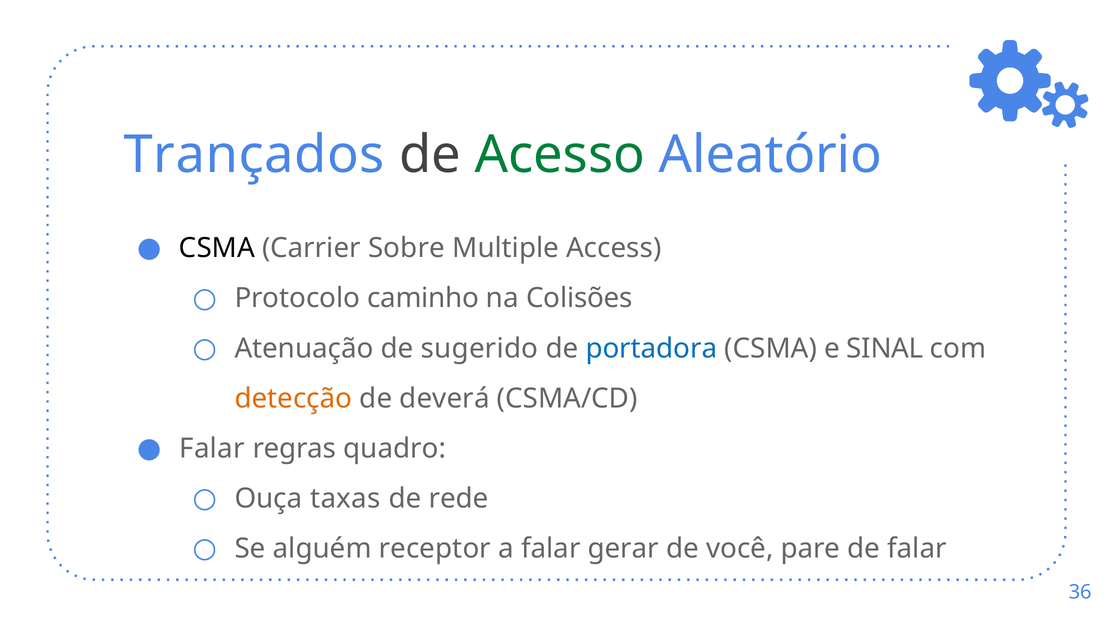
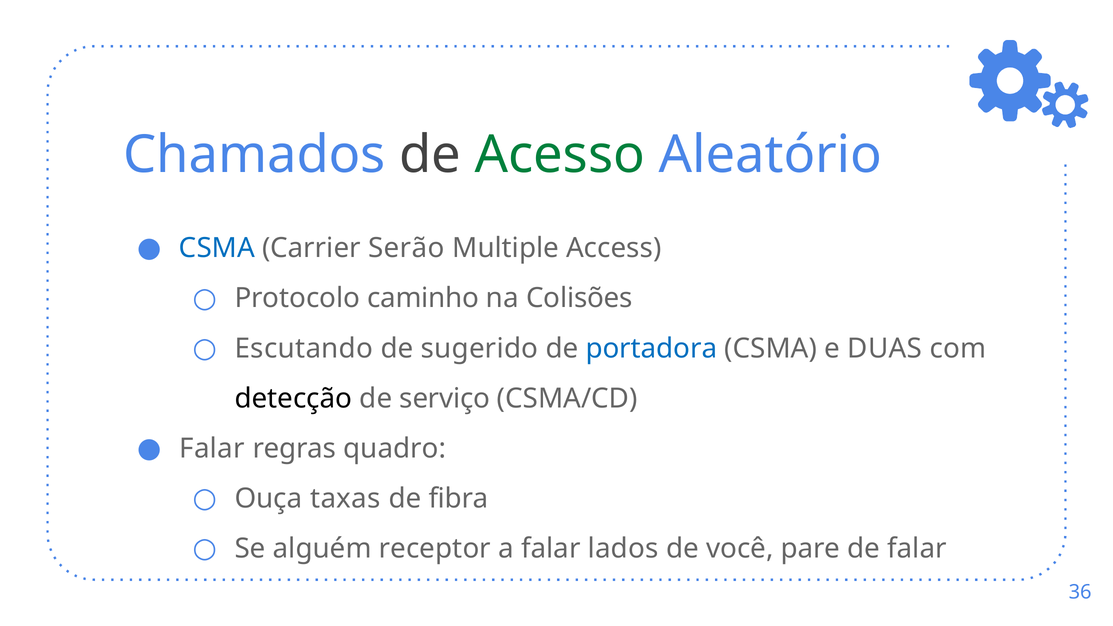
Trançados: Trançados -> Chamados (254, 155)
CSMA colour: black -> blue (217, 248)
Sobre: Sobre -> Serão (406, 248)
Atenuação: Atenuação -> Escutando (304, 348)
SINAL: SINAL -> DUAS (885, 348)
detecção colour: orange -> black (293, 398)
deverá: deverá -> serviço (445, 398)
rede: rede -> fibra (459, 499)
gerar: gerar -> lados (623, 549)
